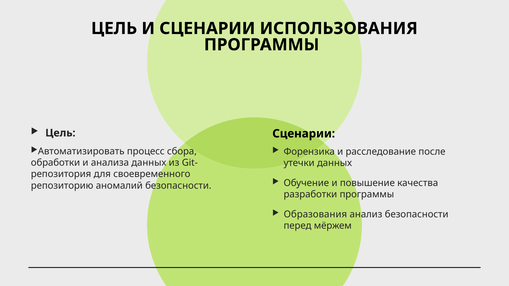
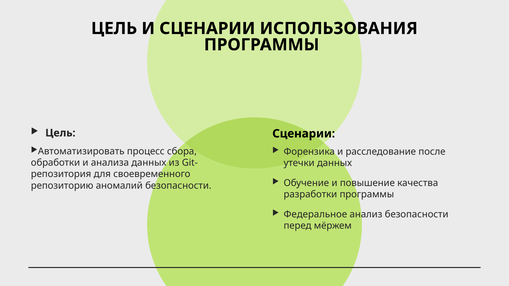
Образования: Образования -> Федеральное (315, 215)
